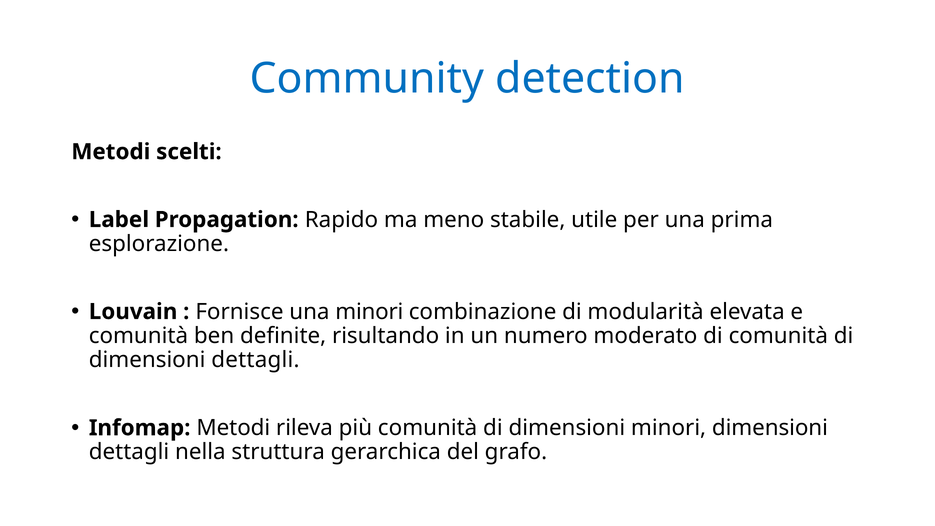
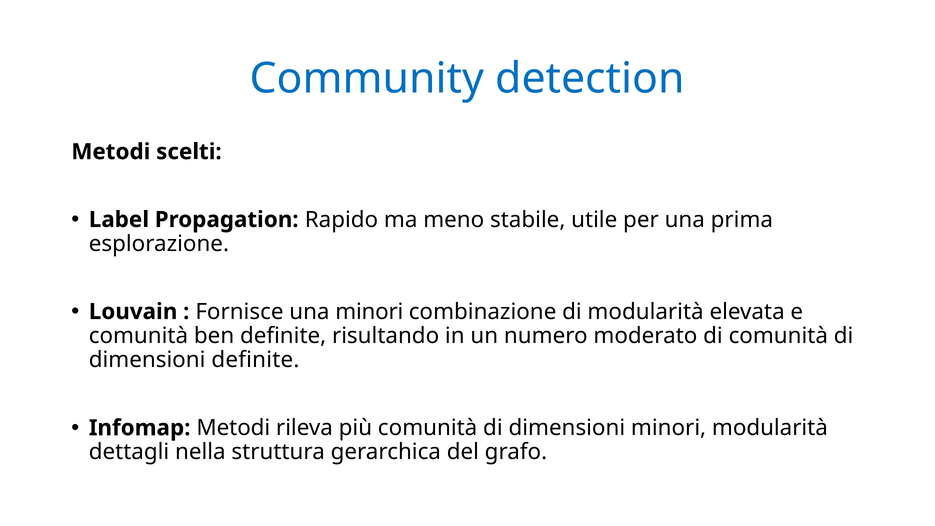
dettagli: dettagli -> definite (255, 360)
minori dimensioni: dimensioni -> modularità (770, 428)
